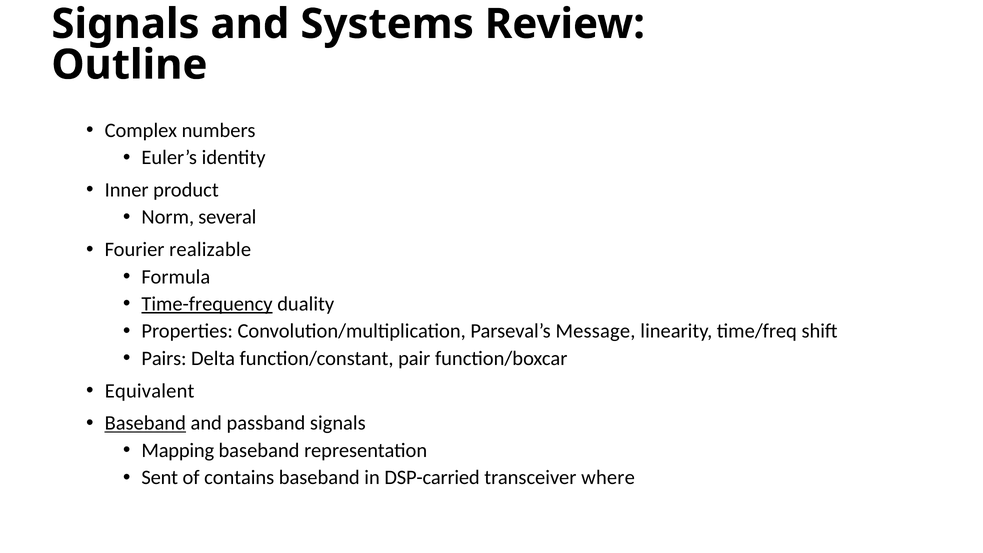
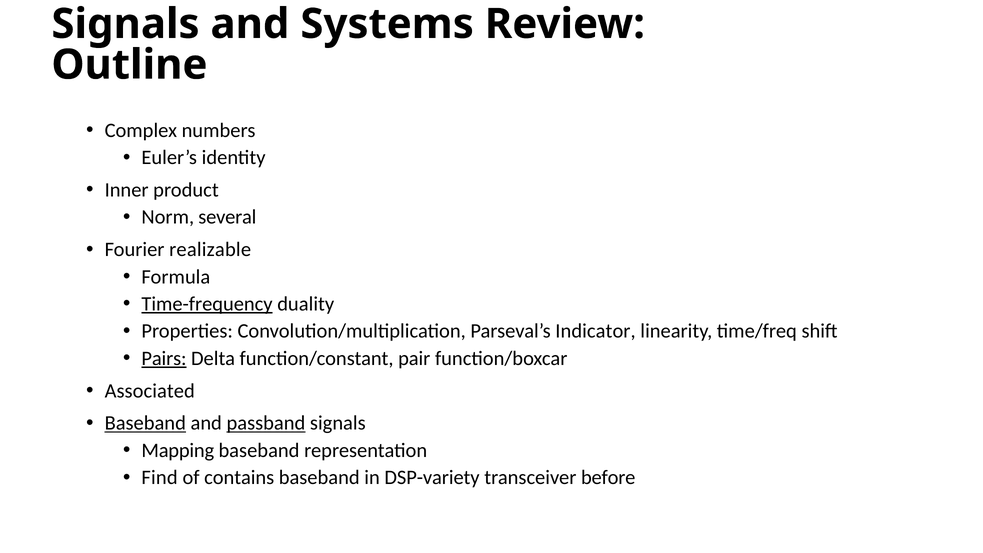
Message: Message -> Indicator (596, 331)
Pairs underline: none -> present (164, 358)
Equivalent: Equivalent -> Associated (150, 391)
passband underline: none -> present (266, 423)
Sent: Sent -> Find (160, 478)
DSP-carried: DSP-carried -> DSP-variety (432, 478)
where: where -> before (608, 478)
